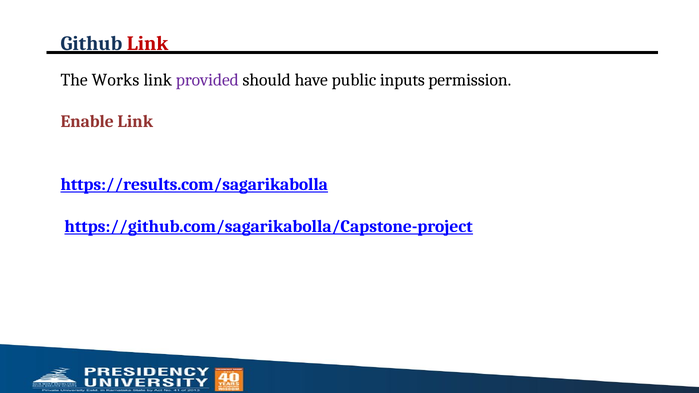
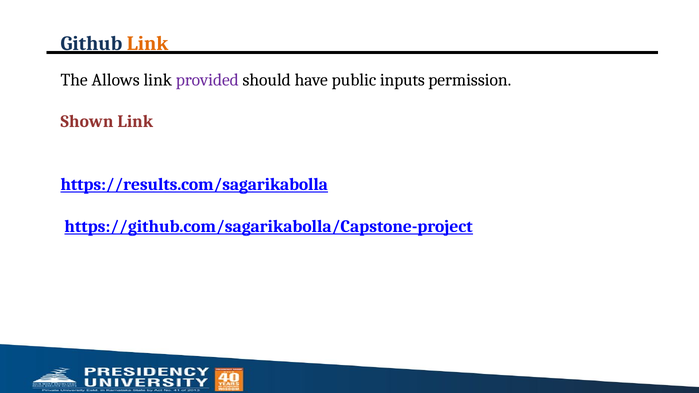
Link colour: red -> orange (148, 43)
Works: Works -> Allows (116, 80)
Enable: Enable -> Shown (87, 122)
